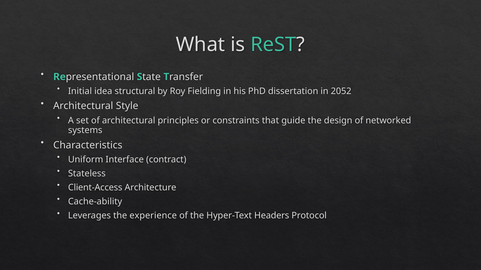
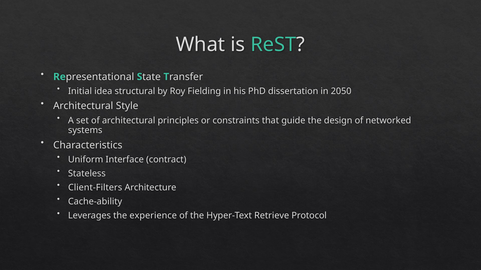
2052: 2052 -> 2050 (341, 91)
Client-Access: Client-Access -> Client-Filters (95, 188)
Headers: Headers -> Retrieve (272, 216)
